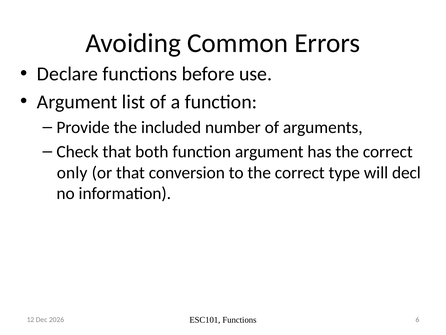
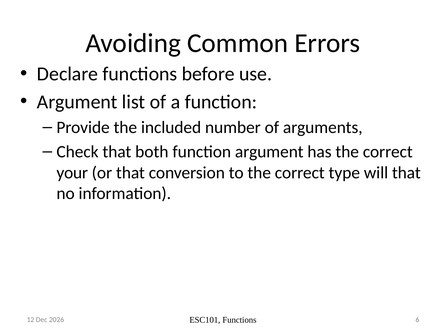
only: only -> your (72, 172)
will decl: decl -> that (406, 172)
